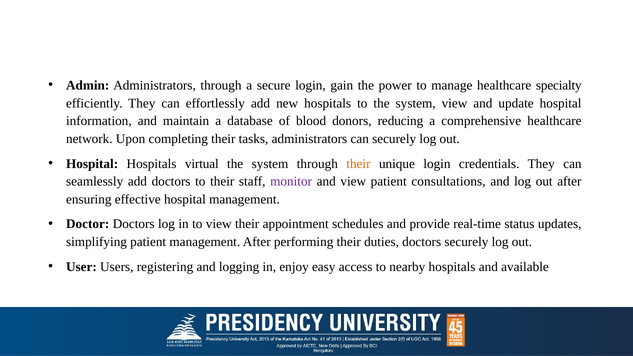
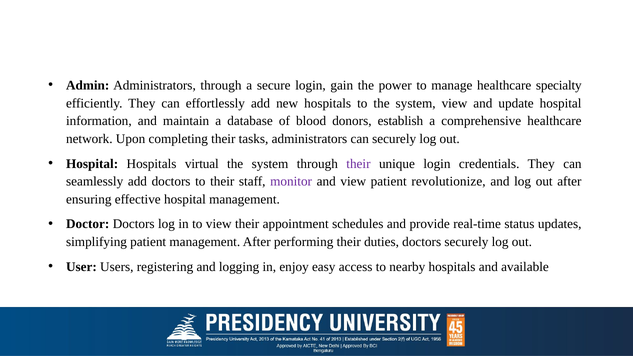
reducing: reducing -> establish (400, 121)
their colour: orange -> purple (358, 164)
consultations: consultations -> revolutionize (449, 182)
